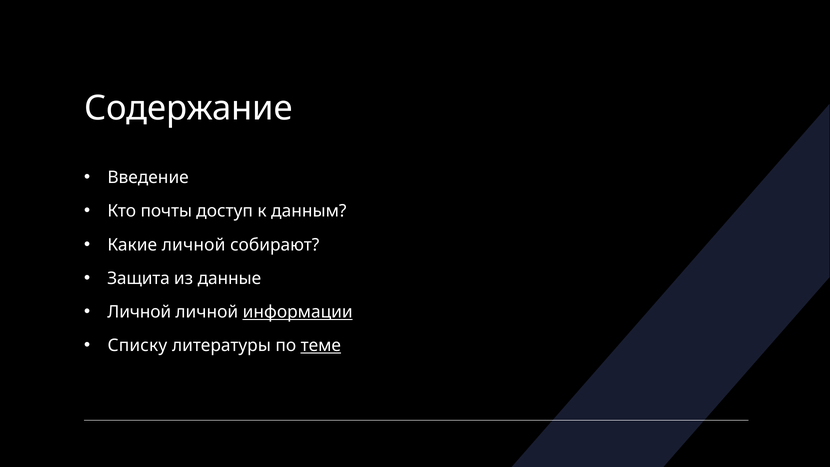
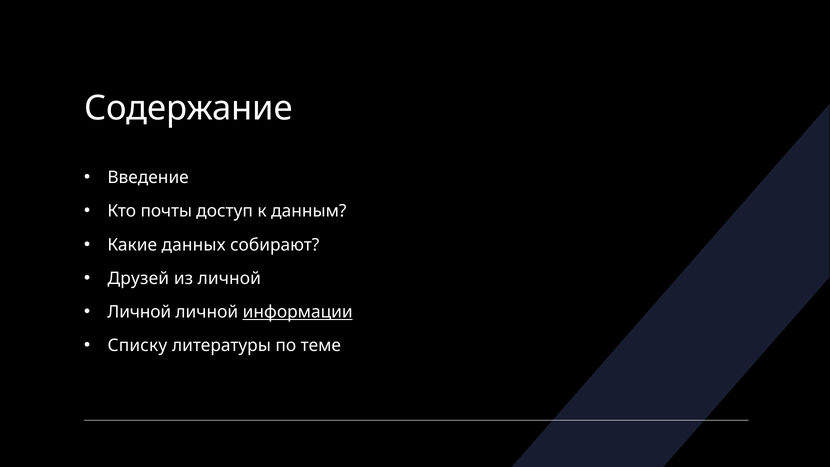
Какие личной: личной -> данных (194, 245)
Защита: Защита -> Друзей (138, 278)
из данные: данные -> личной (229, 278)
теме underline: present -> none (321, 346)
